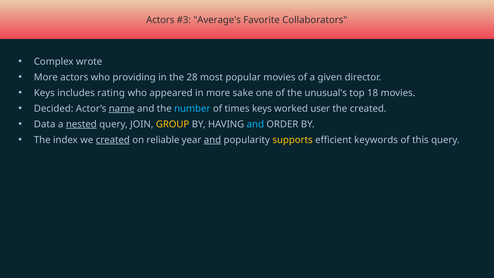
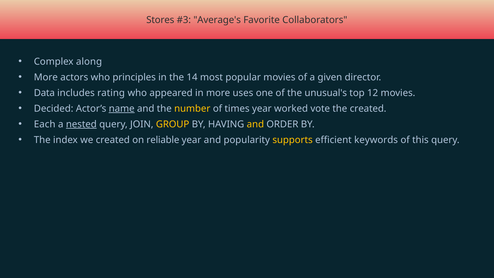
Actors: Actors -> Stores (160, 20)
wrote: wrote -> along (89, 61)
providing: providing -> principles (134, 77)
28: 28 -> 14 (192, 77)
Keys: Keys -> Data (44, 93)
sake: sake -> uses (243, 93)
18: 18 -> 12 (373, 93)
number colour: light blue -> yellow (192, 108)
times keys: keys -> year (262, 108)
user: user -> vote (320, 108)
Data: Data -> Each (45, 124)
and colour: light blue -> yellow (255, 124)
created underline: present -> none (113, 140)
and underline: present -> none (212, 140)
